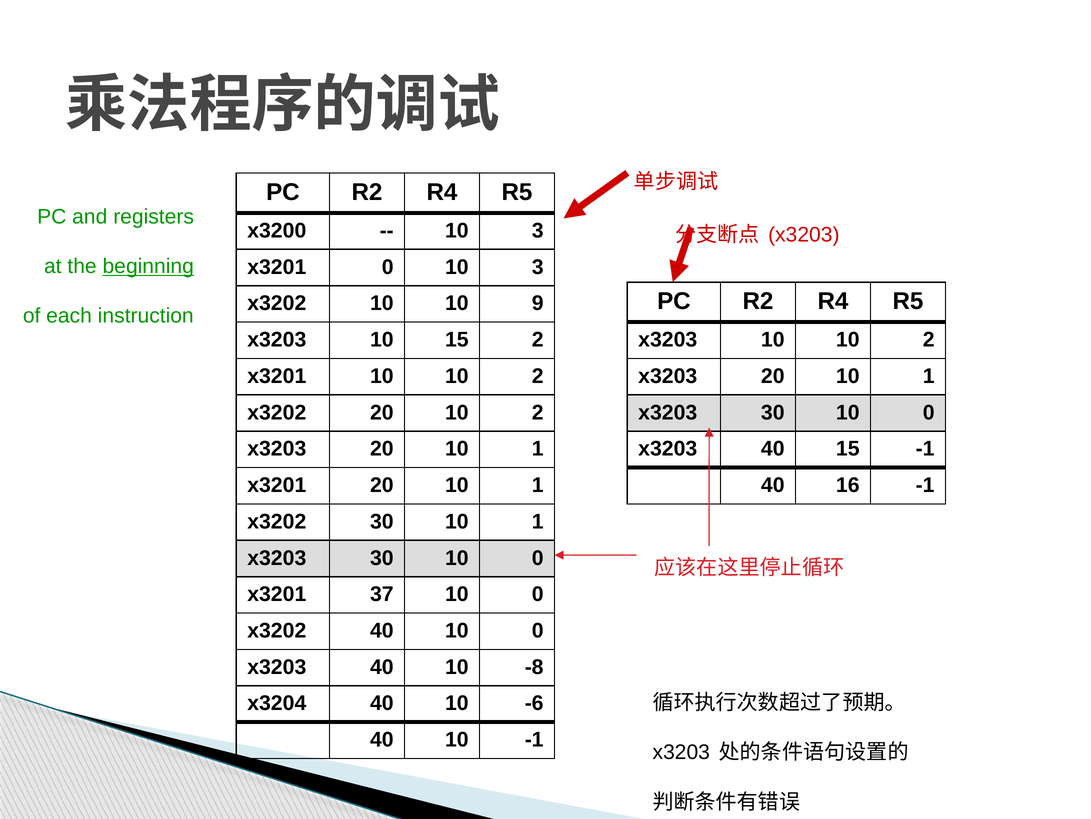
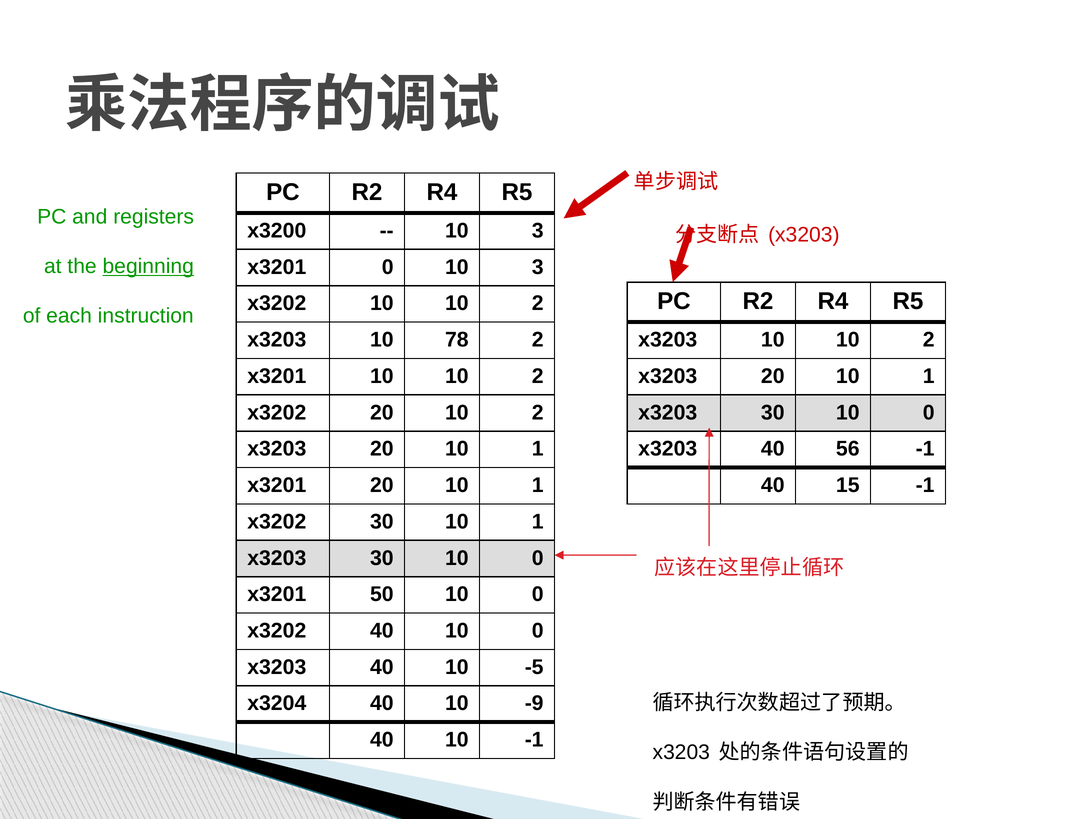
x3202 10 10 9: 9 -> 2 (538, 303)
10 15: 15 -> 78 (457, 339)
40 15: 15 -> 56 (848, 449)
16: 16 -> 15 (848, 485)
37: 37 -> 50 (382, 594)
-8: -8 -> -5 (534, 666)
-6: -6 -> -9 (534, 703)
